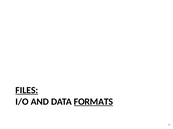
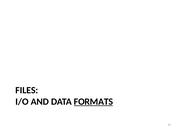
FILES underline: present -> none (27, 91)
